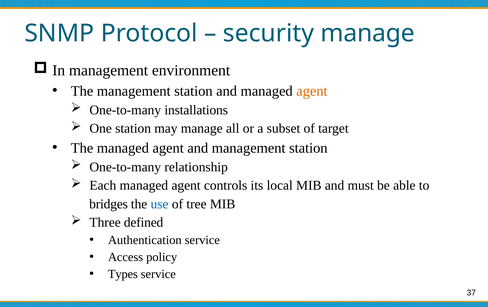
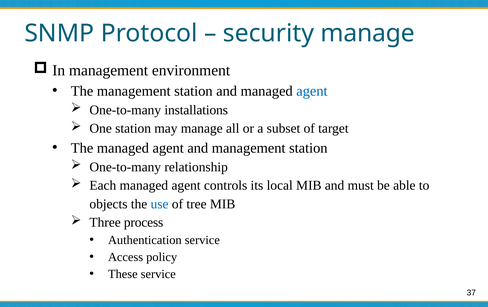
agent colour: orange -> blue (312, 91)
bridges: bridges -> objects (108, 204)
defined: defined -> process (144, 223)
Types: Types -> These (123, 275)
